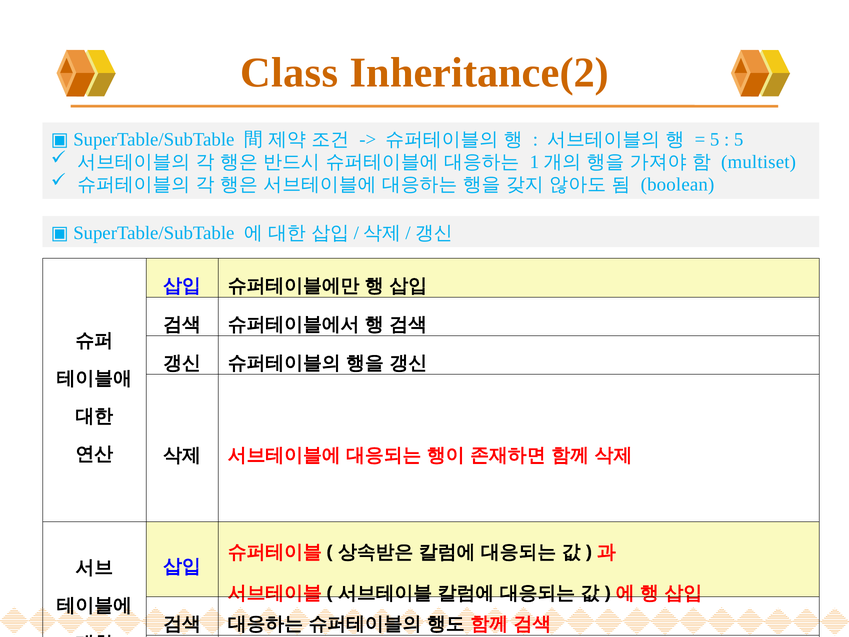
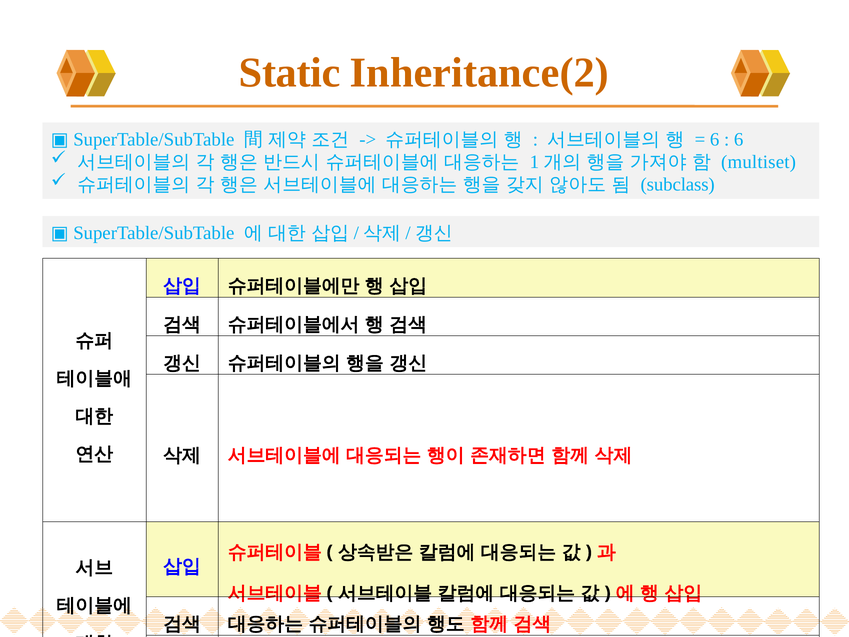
Class: Class -> Static (290, 73)
5: 5 -> 6 (715, 139)
5: 5 -> 6 (739, 139)
boolean: boolean -> subclass (678, 185)
